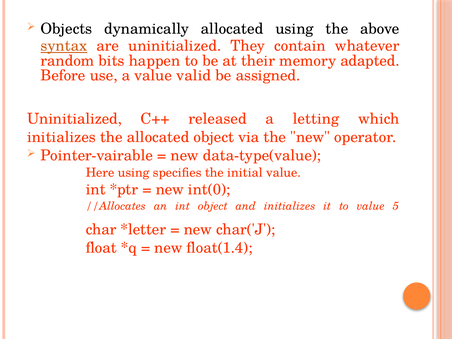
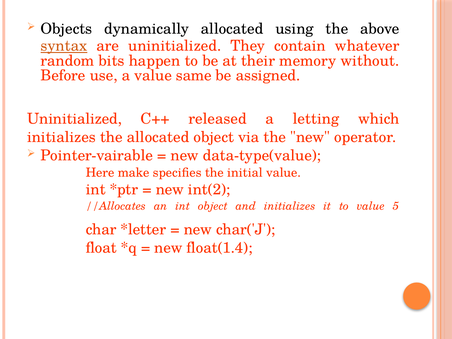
adapted: adapted -> without (370, 61)
valid: valid -> same (194, 75)
Here using: using -> make (134, 173)
int(0: int(0 -> int(2 (209, 190)
